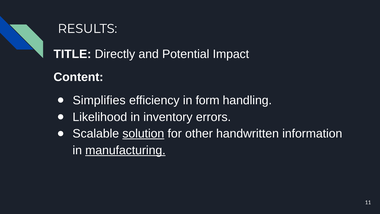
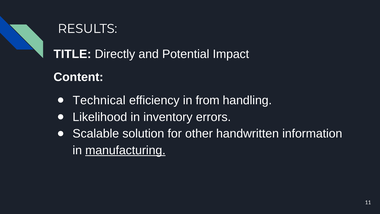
Simplifies: Simplifies -> Technical (99, 100)
form: form -> from (208, 100)
solution underline: present -> none (143, 134)
